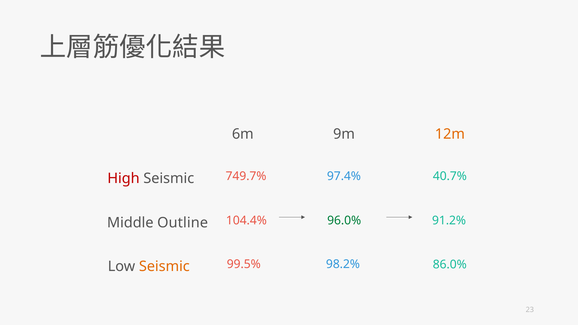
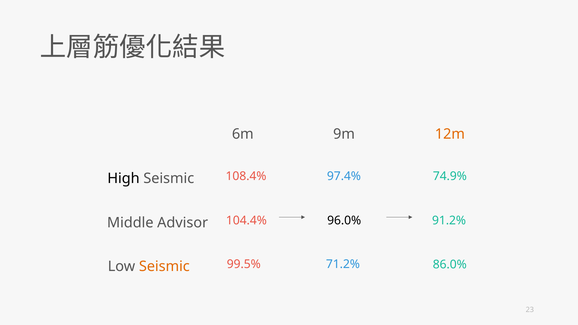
High colour: red -> black (123, 179)
749.7%: 749.7% -> 108.4% (246, 176)
40.7%: 40.7% -> 74.9% (450, 176)
Outline: Outline -> Advisor (183, 223)
96.0% colour: green -> black (344, 221)
98.2%: 98.2% -> 71.2% (343, 264)
